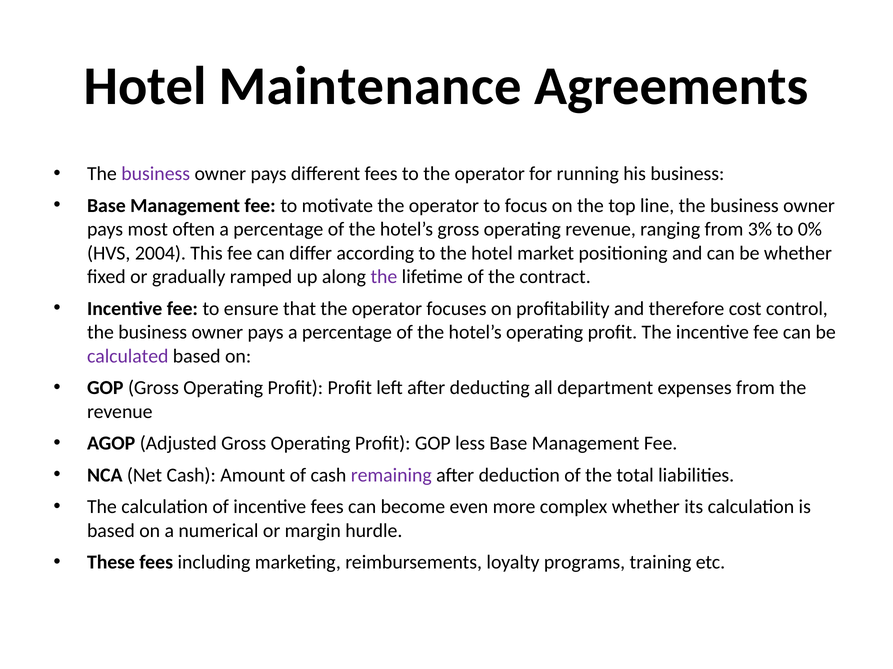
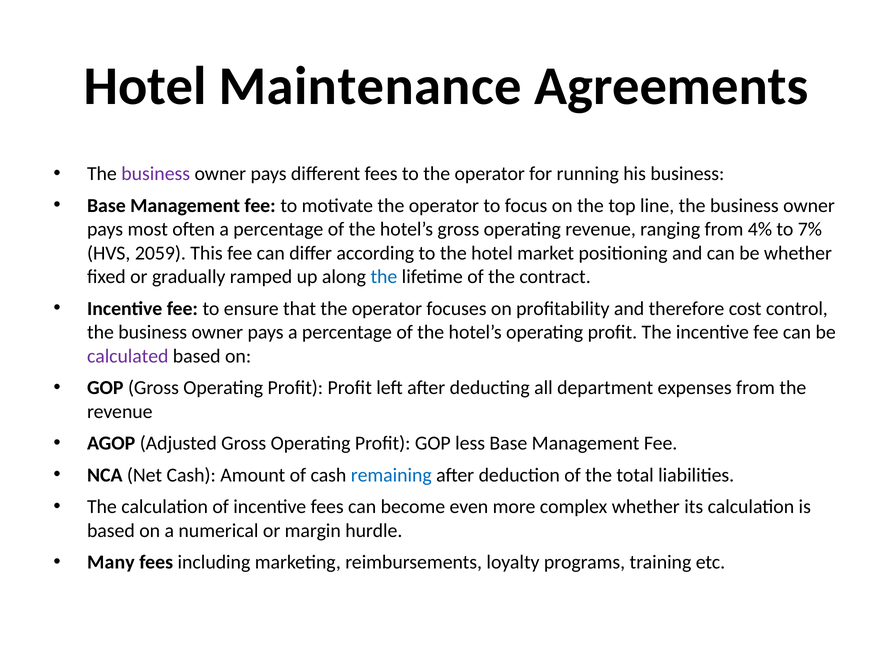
3%: 3% -> 4% (760, 230)
0%: 0% -> 7% (810, 230)
2004: 2004 -> 2059 (160, 253)
the colour: purple -> blue (384, 277)
remaining colour: purple -> blue (391, 476)
These: These -> Many (111, 563)
